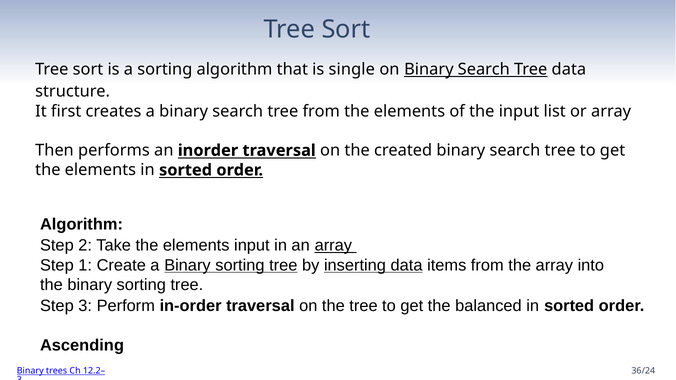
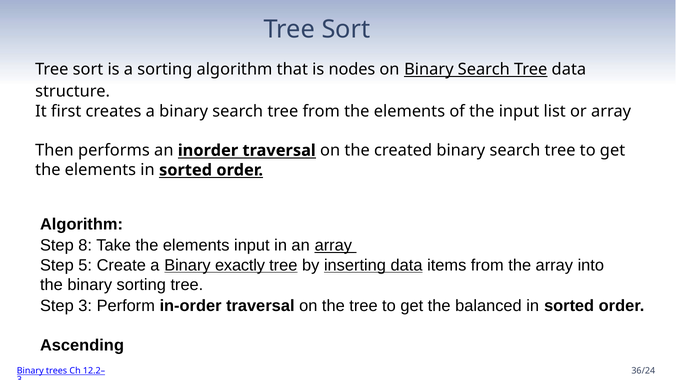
single: single -> nodes (352, 69)
2: 2 -> 8 (85, 246)
1: 1 -> 5 (85, 265)
a Binary sorting: sorting -> exactly (240, 265)
